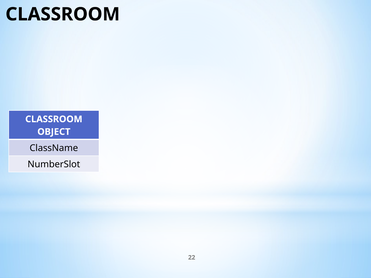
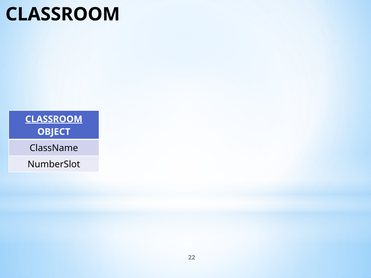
CLASSROOM underline: none -> present (54, 119)
